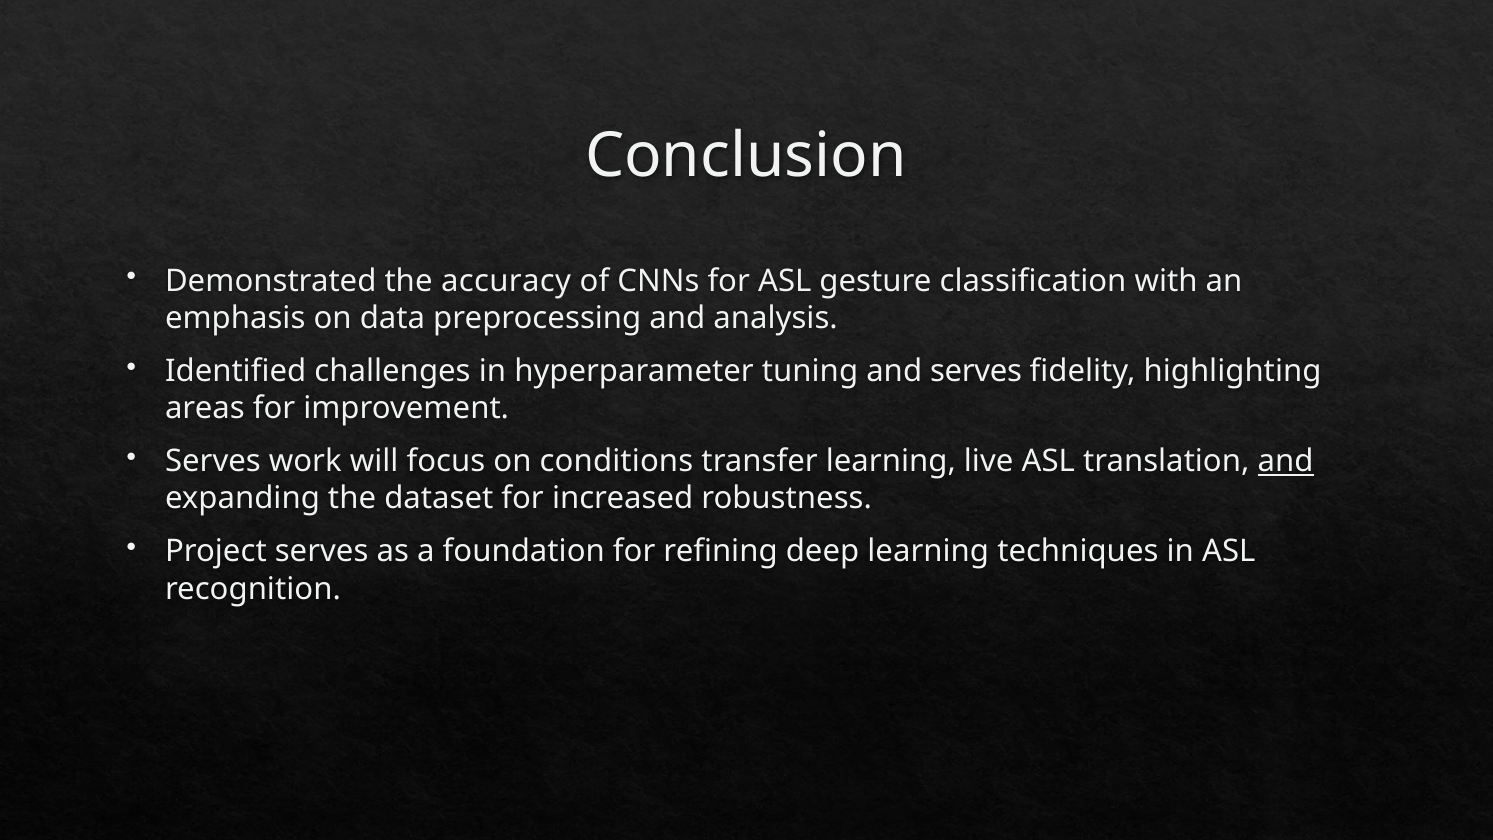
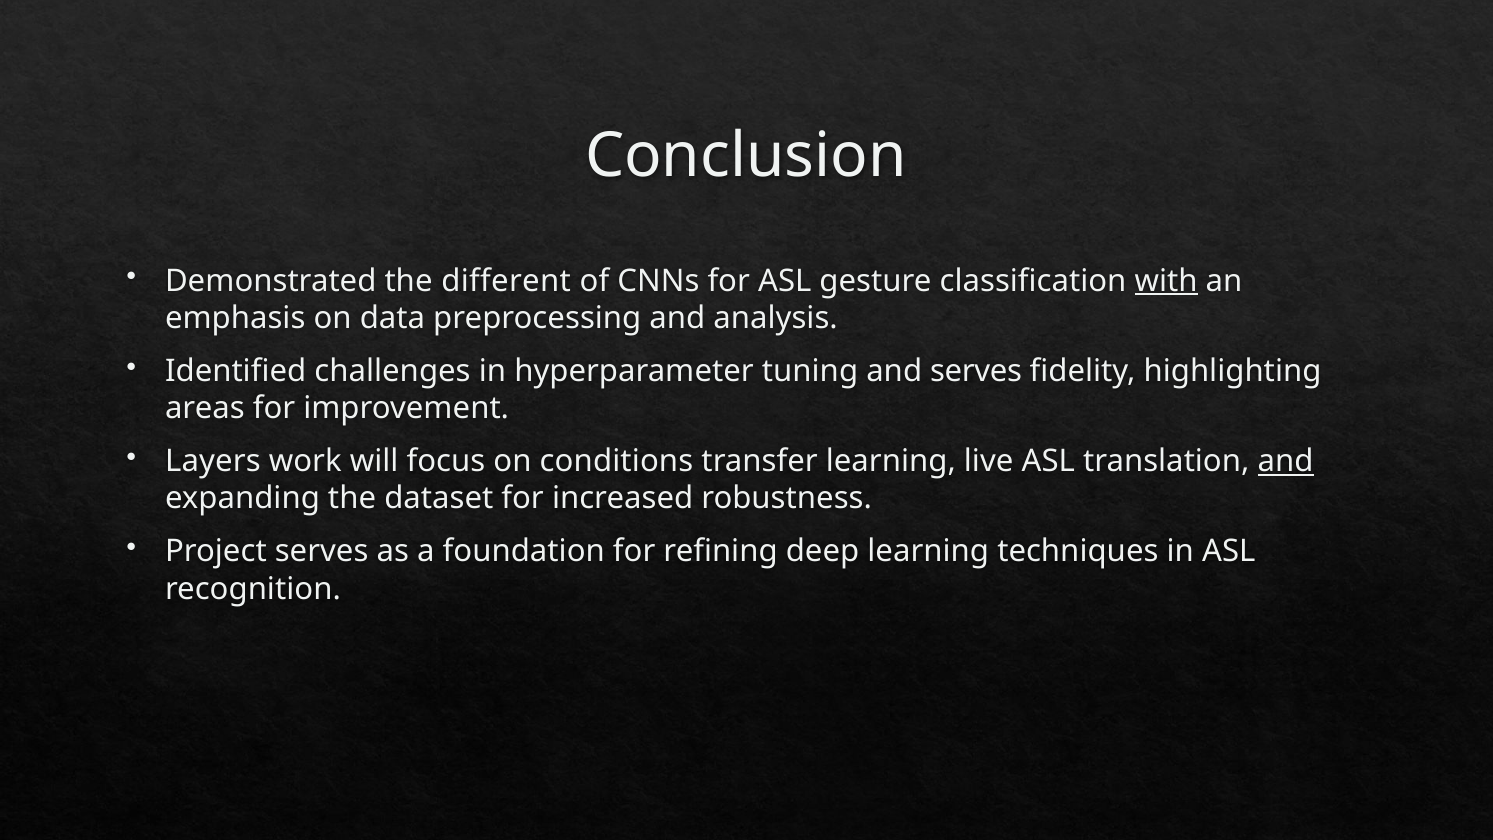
accuracy: accuracy -> different (506, 281)
with underline: none -> present (1166, 281)
Serves: Serves -> Layers (213, 461)
